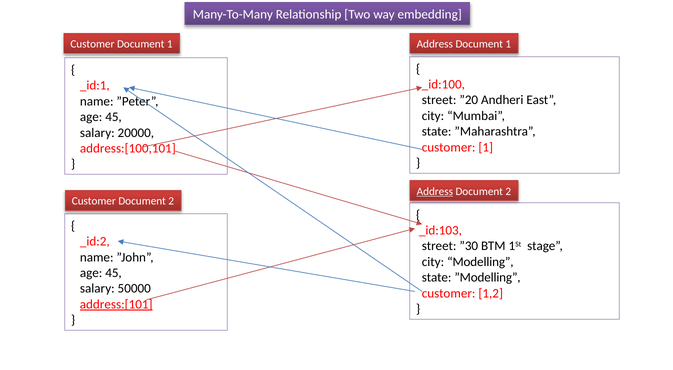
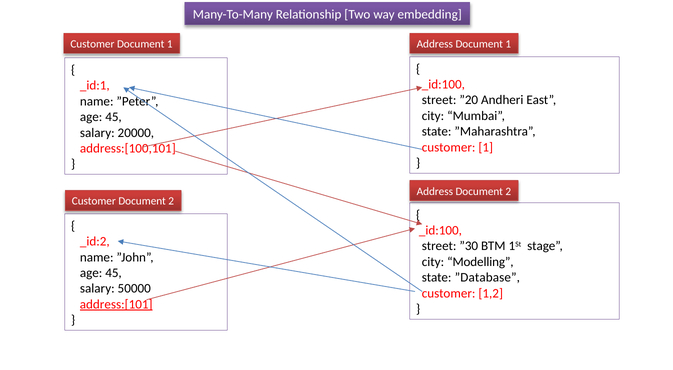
Address underline: present -> none (435, 191)
_id:103: _id:103 -> _id:100 (440, 231)
”Modelling: ”Modelling -> ”Database (487, 278)
